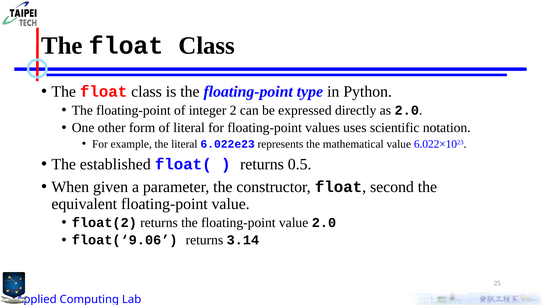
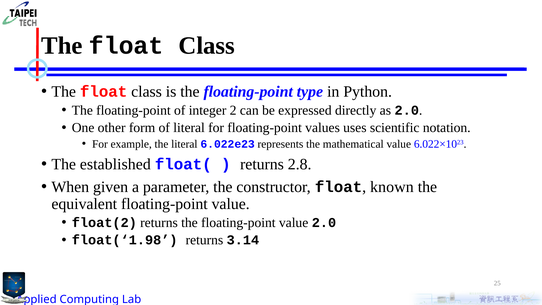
0.5: 0.5 -> 2.8 (300, 164)
second: second -> known (392, 187)
float(‘9.06: float(‘9.06 -> float(‘1.98 (125, 240)
